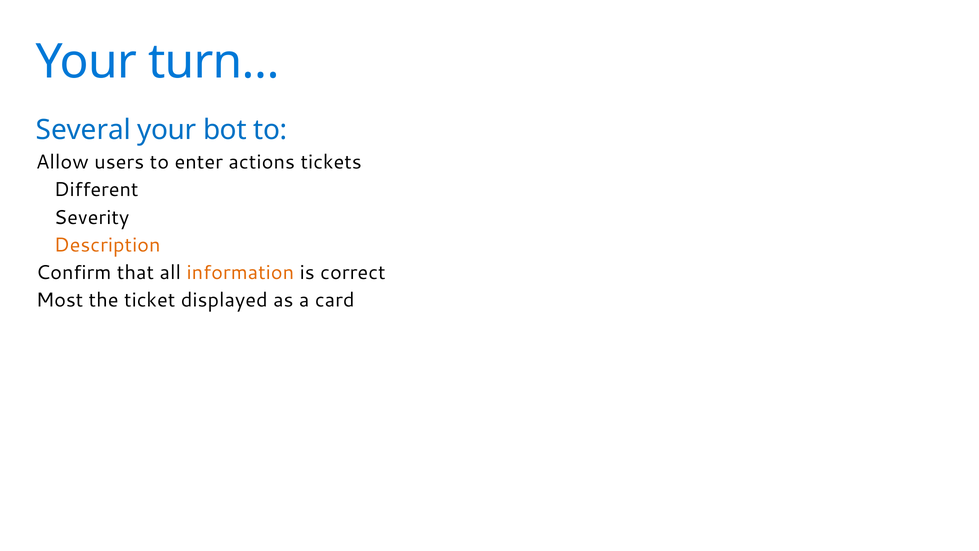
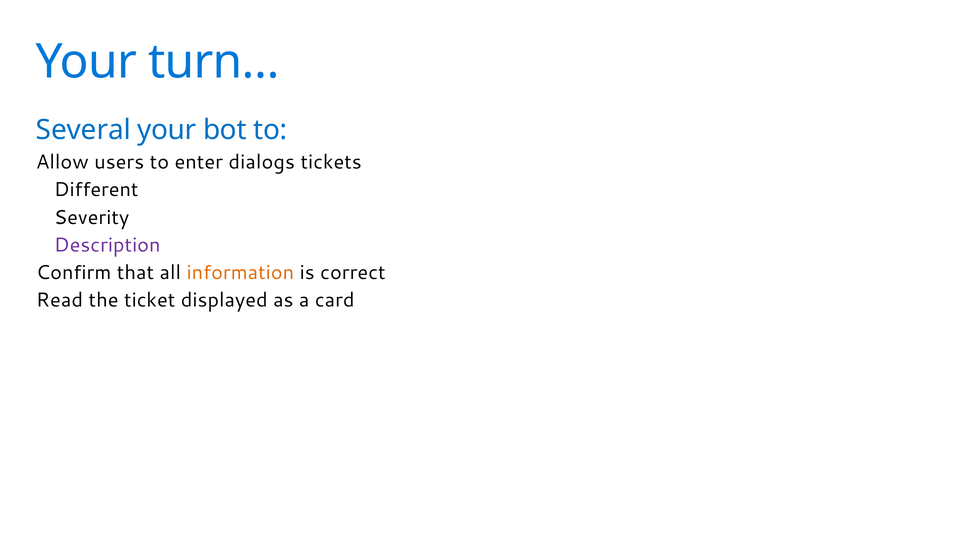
actions: actions -> dialogs (262, 162)
Description colour: orange -> purple (107, 245)
Most: Most -> Read (59, 300)
